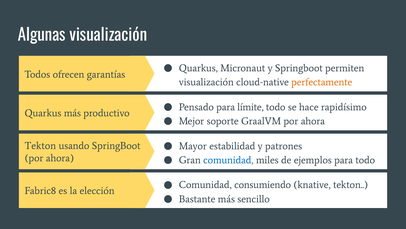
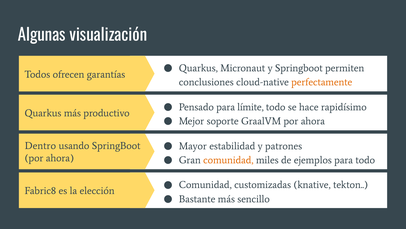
visualización: visualización -> conclusiones (206, 82)
Tekton: Tekton -> Dentro (40, 146)
comunidad colour: blue -> orange (228, 160)
consumiendo: consumiendo -> customizadas (263, 184)
